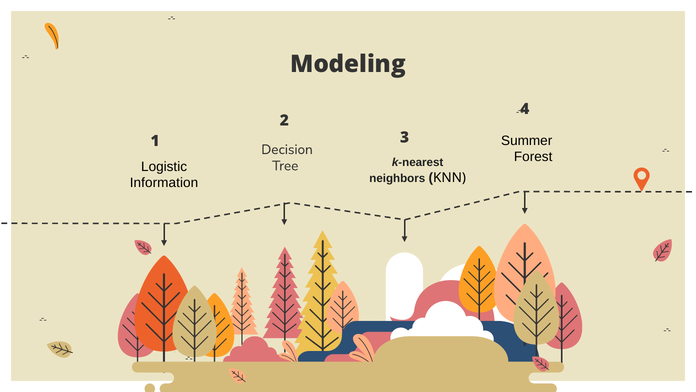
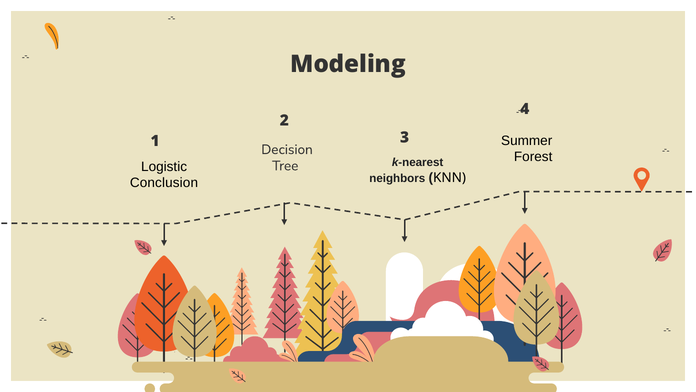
Information: Information -> Conclusion (164, 183)
